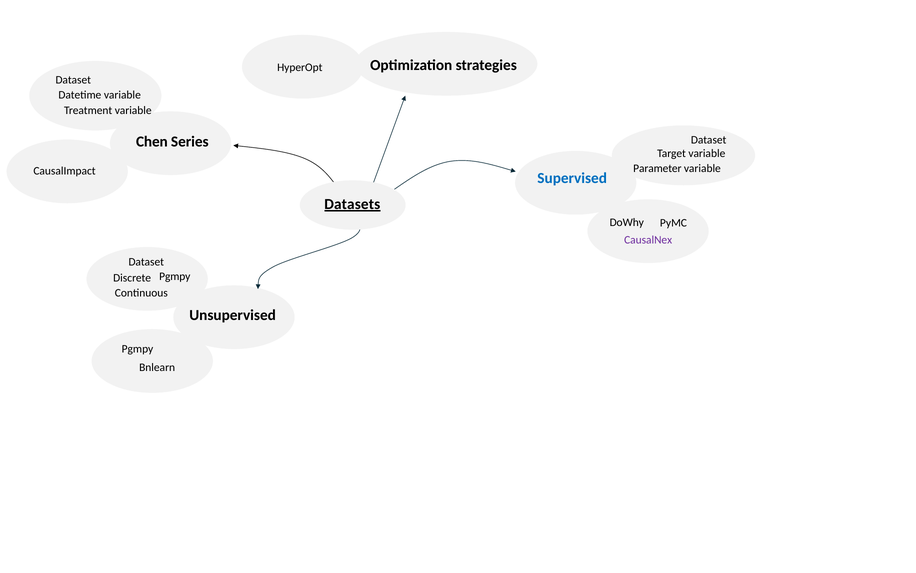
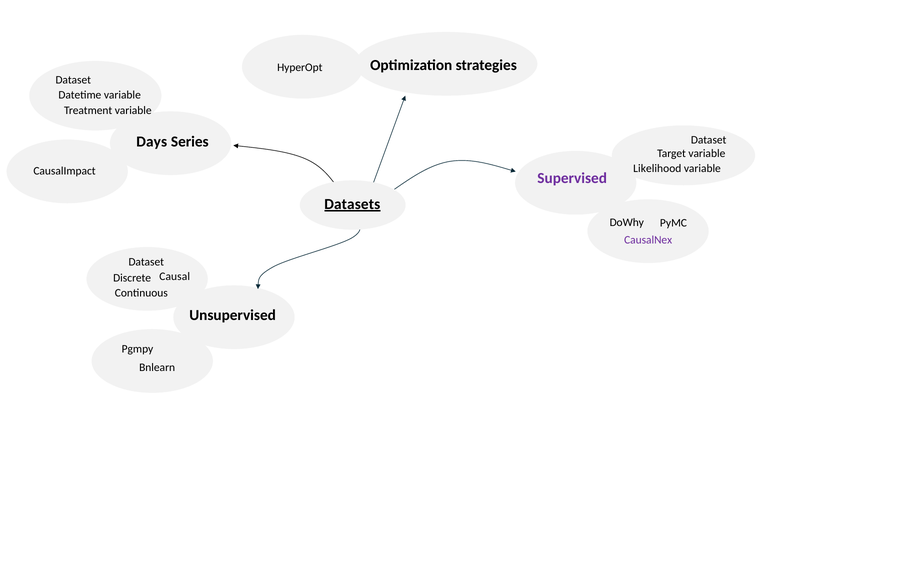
Chen: Chen -> Days (152, 142)
Parameter: Parameter -> Likelihood (657, 168)
Supervised colour: blue -> purple (572, 178)
Pgmpy: Pgmpy -> Causal (175, 276)
